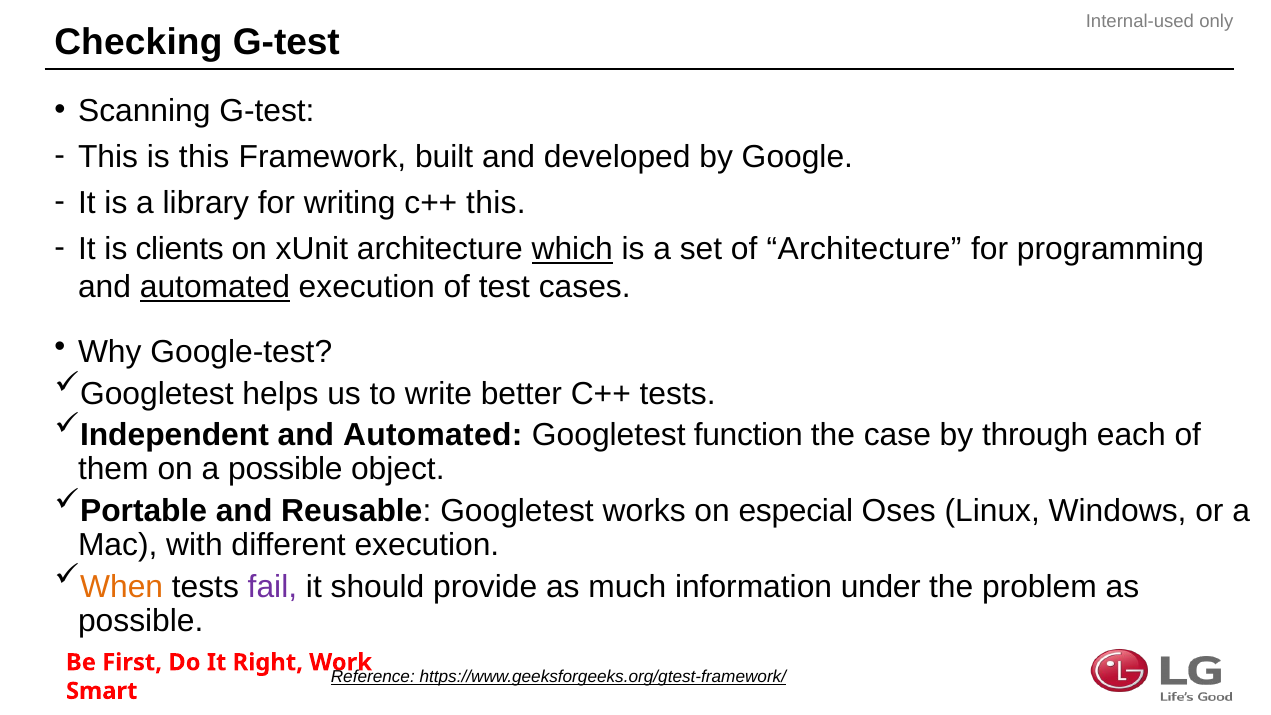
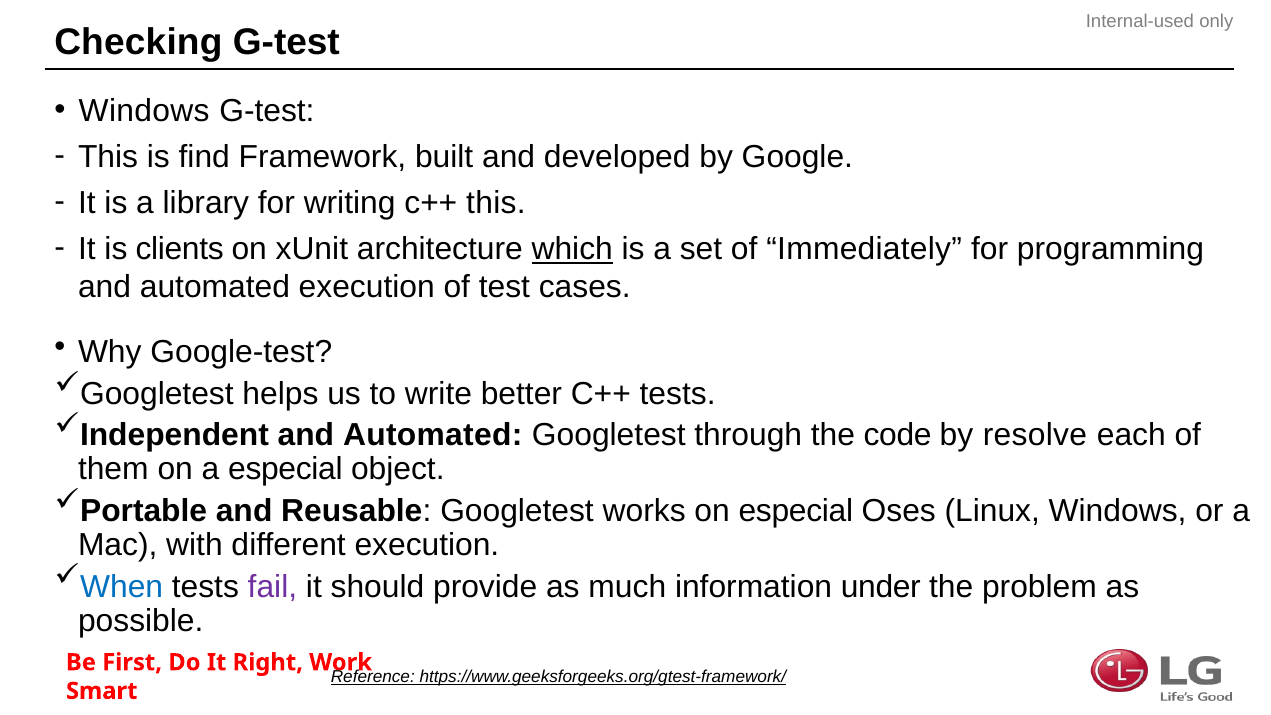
Scanning: Scanning -> Windows (144, 111)
is this: this -> find (204, 157)
of Architecture: Architecture -> Immediately (864, 249)
automated underline: present -> none (215, 287)
function: function -> through (748, 435)
case: case -> code (898, 435)
through: through -> resolve (1035, 435)
a possible: possible -> especial (285, 469)
When colour: orange -> blue (122, 586)
